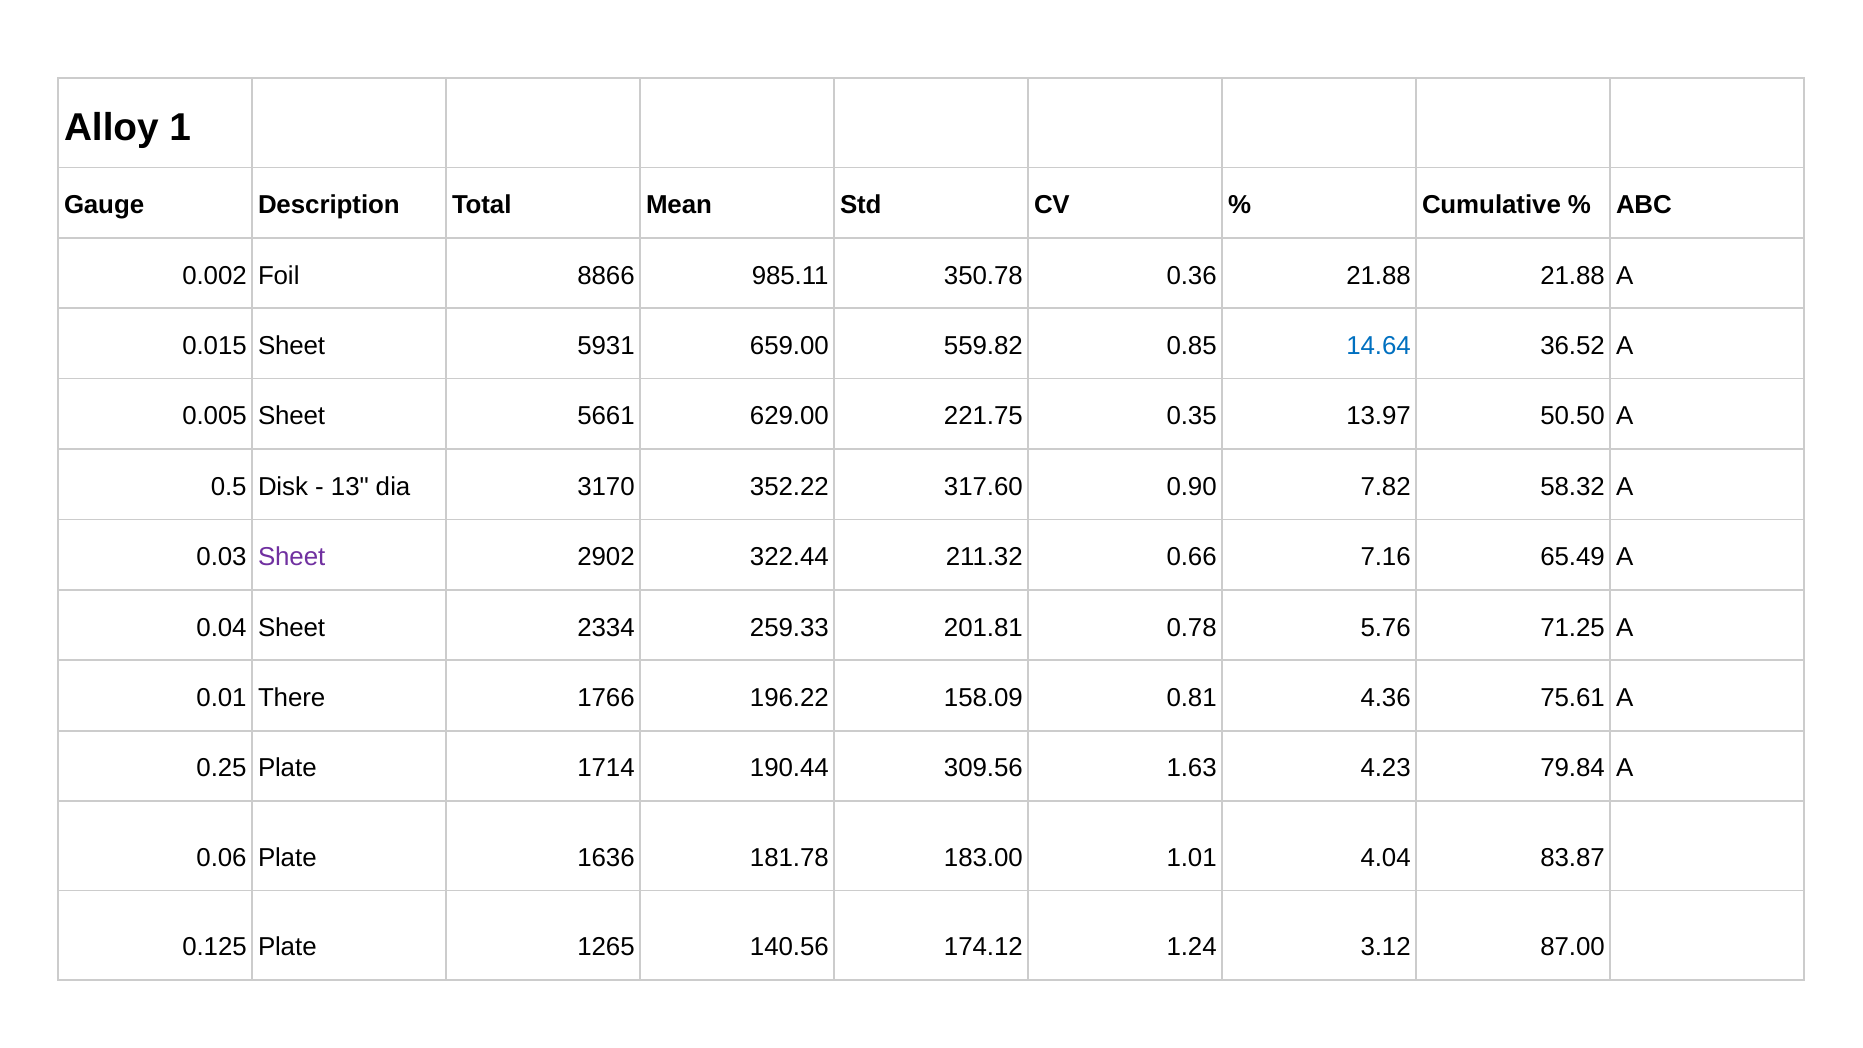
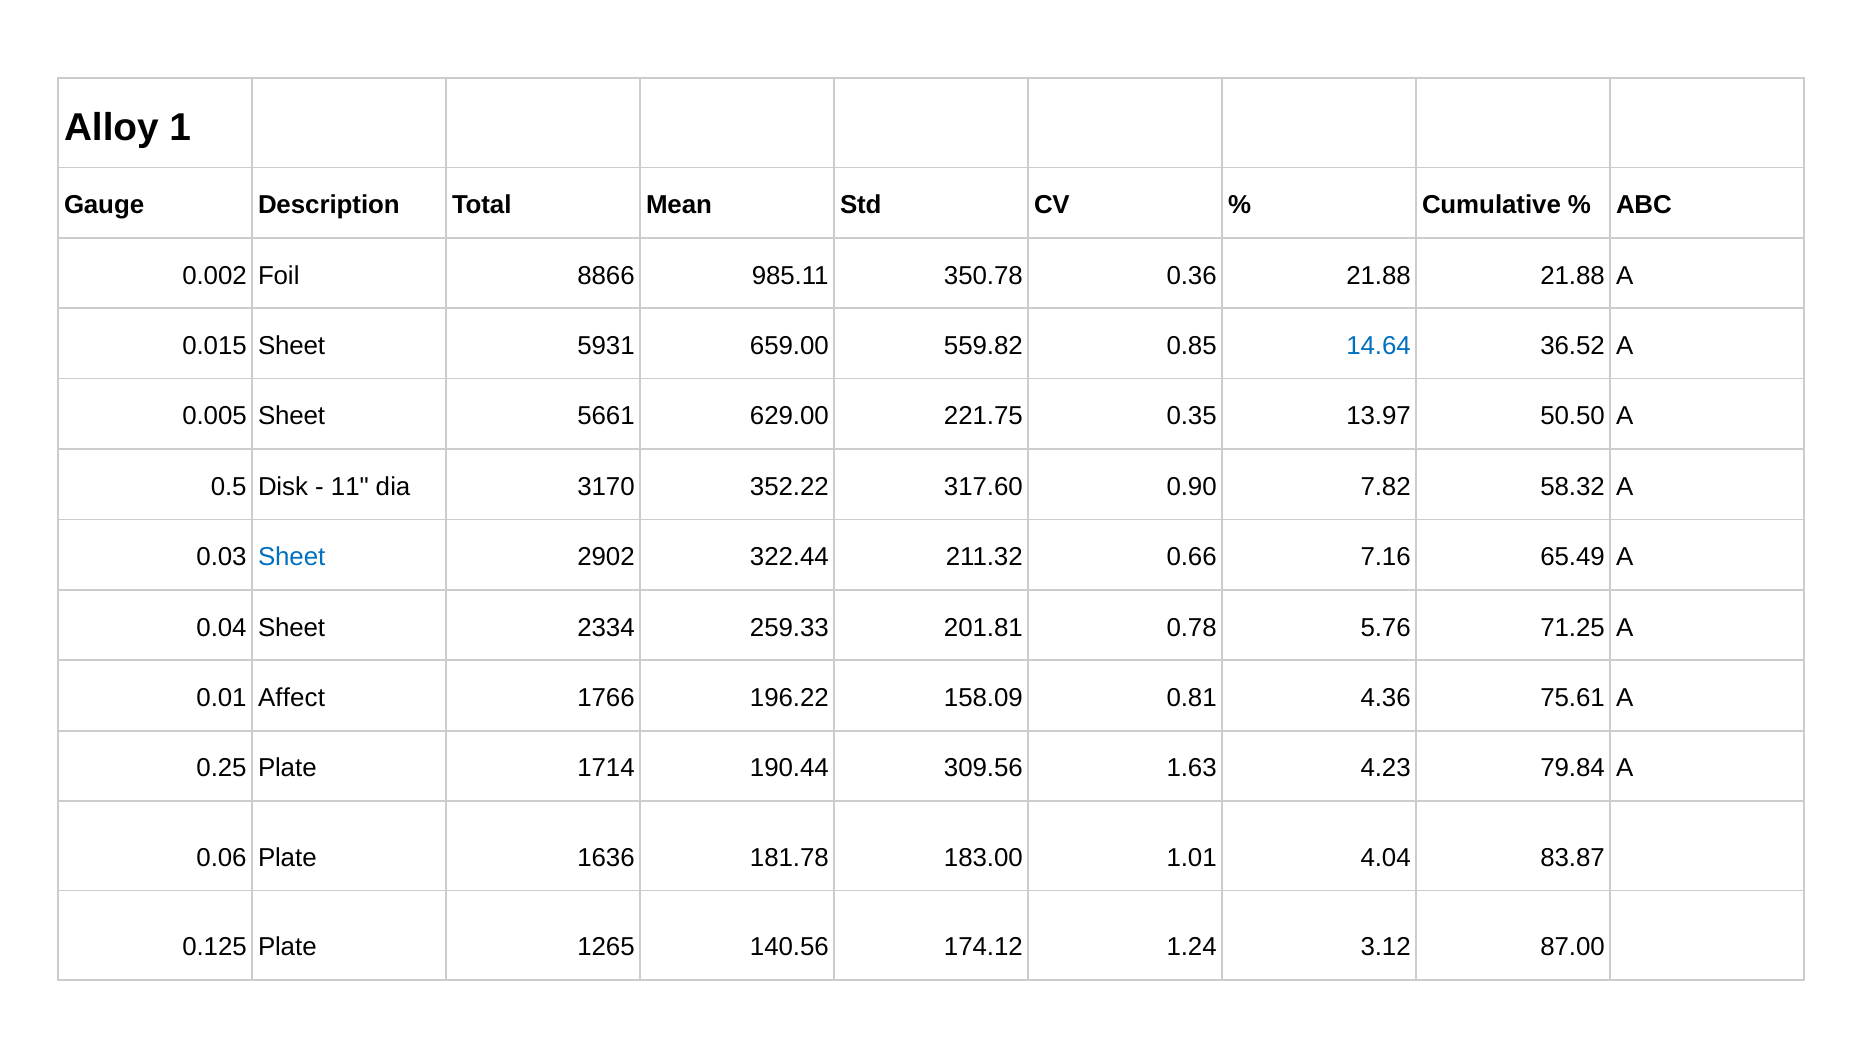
13: 13 -> 11 (350, 487)
Sheet colour: purple -> blue (292, 557)
There: There -> Affect (292, 698)
